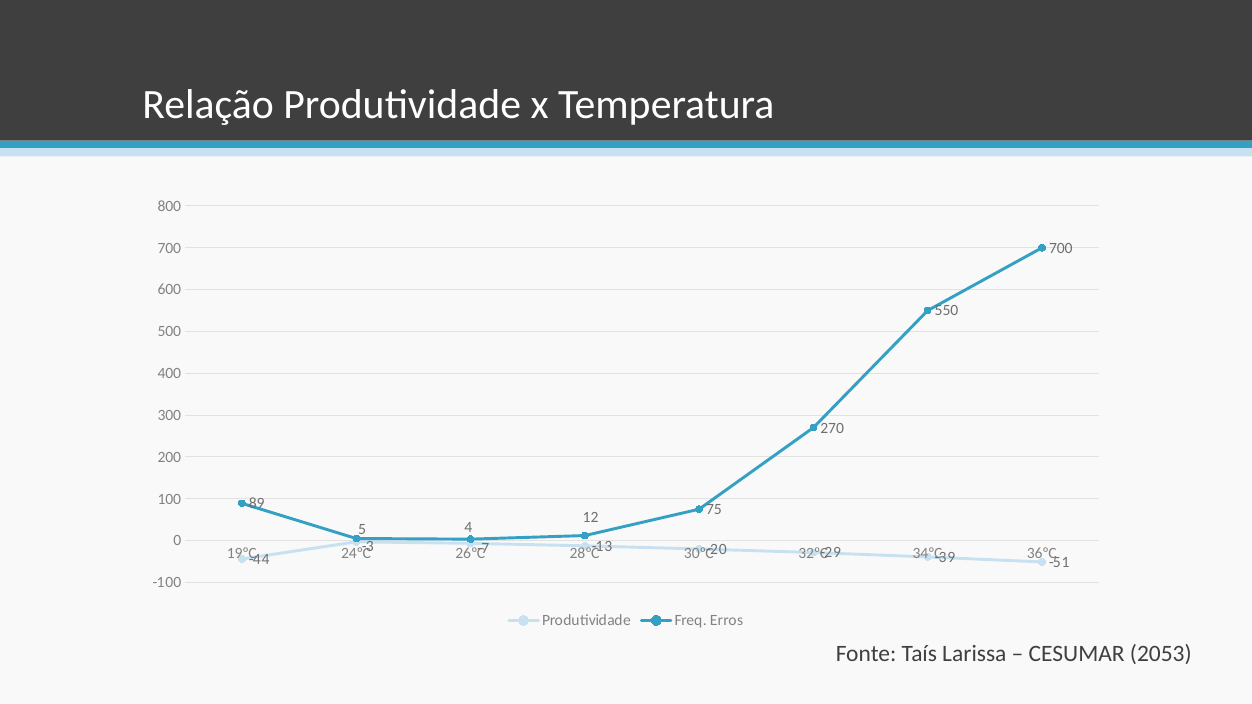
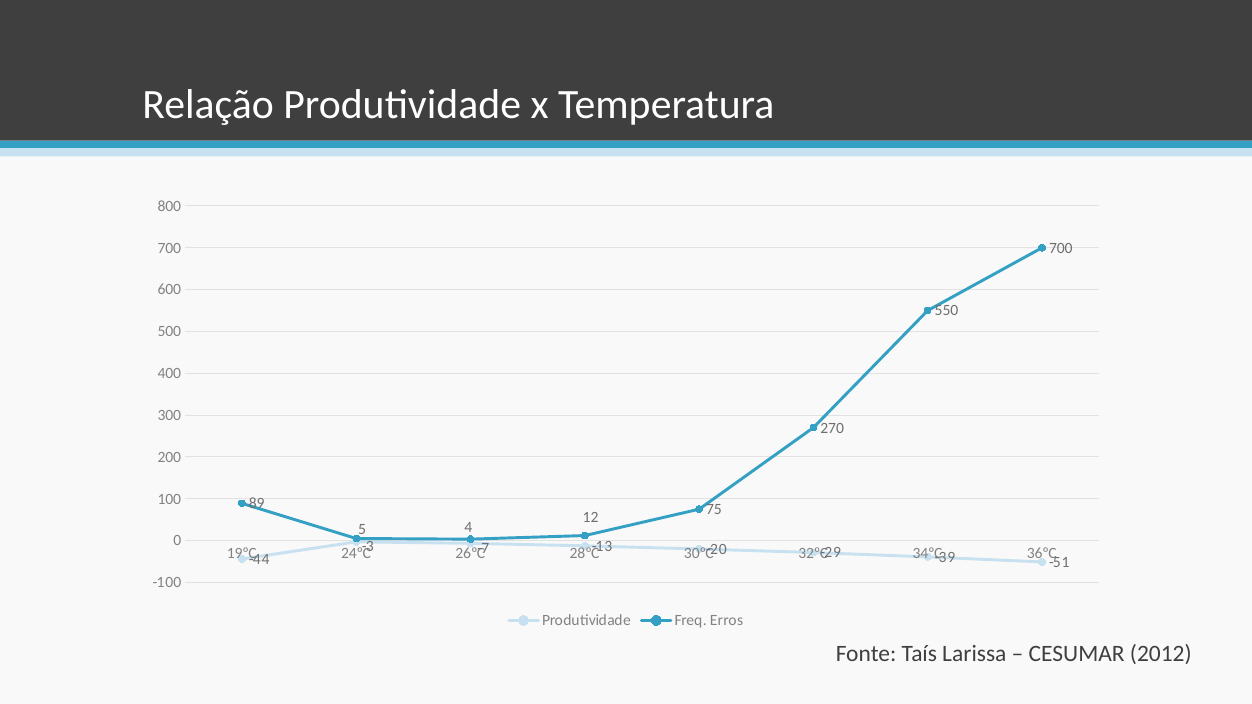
2053: 2053 -> 2012 (1161, 654)
